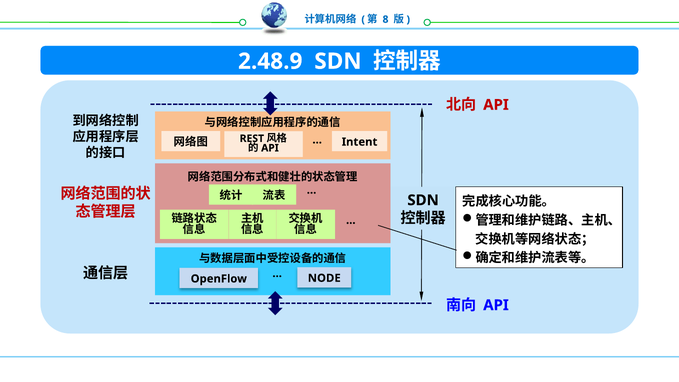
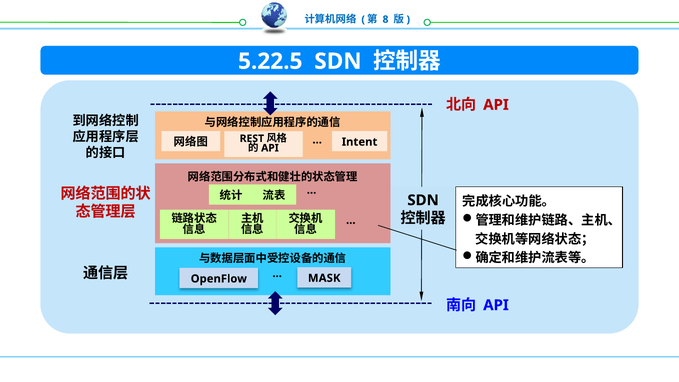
2.48.9: 2.48.9 -> 5.22.5 (270, 61)
NODE: NODE -> MASK (324, 278)
